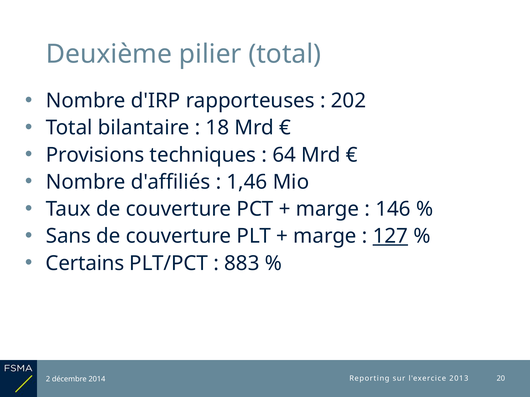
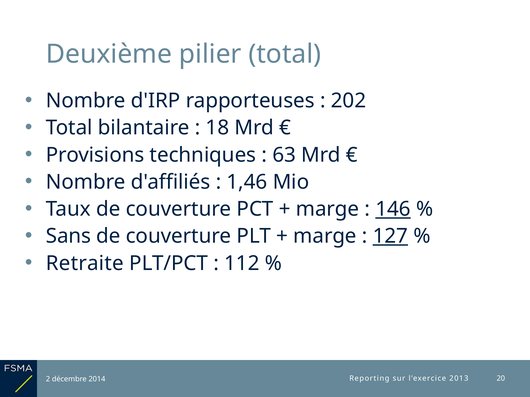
64: 64 -> 63 (284, 155)
146 underline: none -> present (393, 209)
Certains: Certains -> Retraite (85, 264)
883: 883 -> 112 (242, 264)
